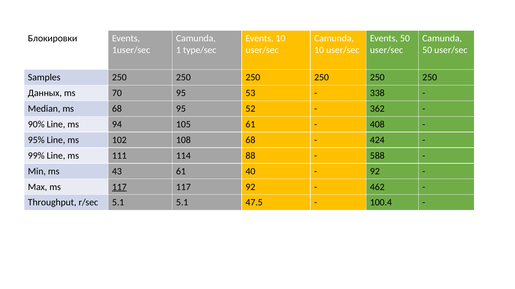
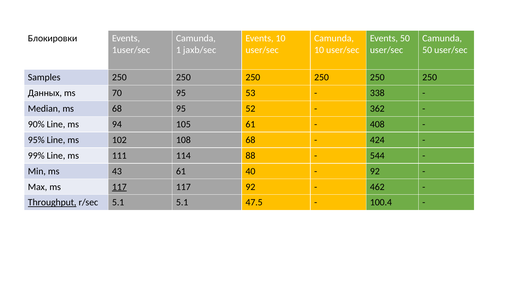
type/sec: type/sec -> jaxb/sec (200, 50)
588: 588 -> 544 (377, 156)
Throughput underline: none -> present (52, 203)
